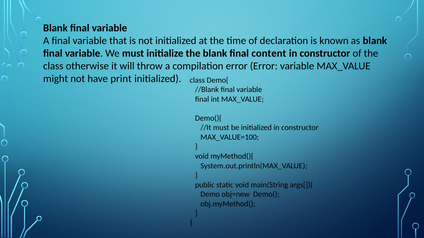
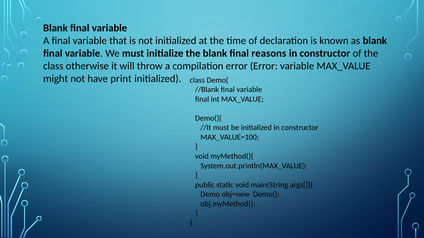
content: content -> reasons (269, 54)
